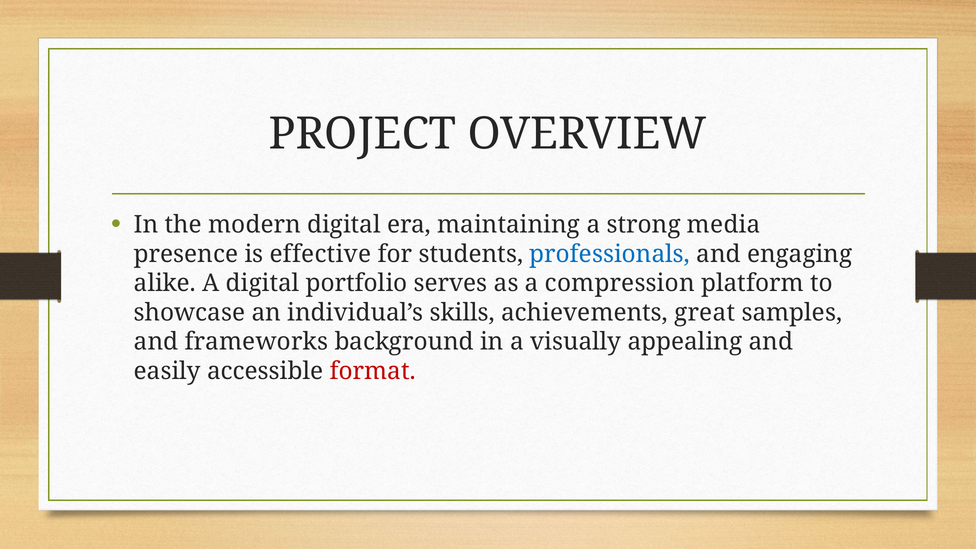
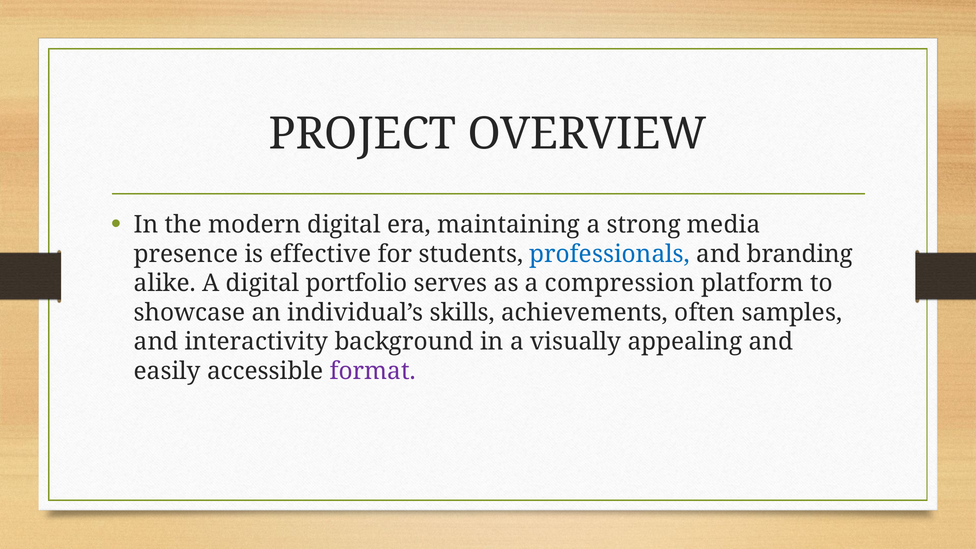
engaging: engaging -> branding (800, 254)
great: great -> often (705, 313)
frameworks: frameworks -> interactivity (256, 342)
format colour: red -> purple (373, 371)
